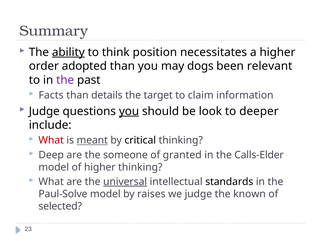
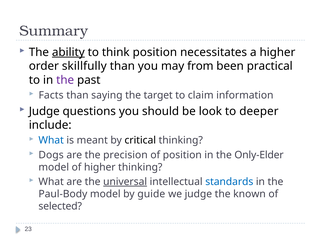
adopted: adopted -> skillfully (84, 66)
dogs: dogs -> from (200, 66)
relevant: relevant -> practical (270, 66)
details: details -> saying (107, 95)
you underline: present -> none (129, 111)
What colour: red -> blue (51, 140)
meant underline: present -> none (92, 140)
Deep: Deep -> Dogs (51, 155)
someone: someone -> precision (125, 155)
of granted: granted -> position (182, 155)
Calls-Elder: Calls-Elder -> Only-Elder (259, 155)
standards colour: black -> blue (229, 182)
Paul-Solve: Paul-Solve -> Paul-Body (63, 194)
raises: raises -> guide (151, 194)
